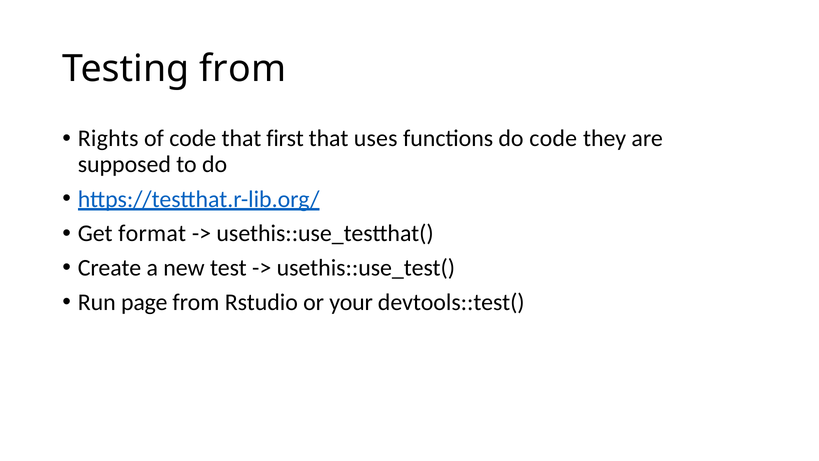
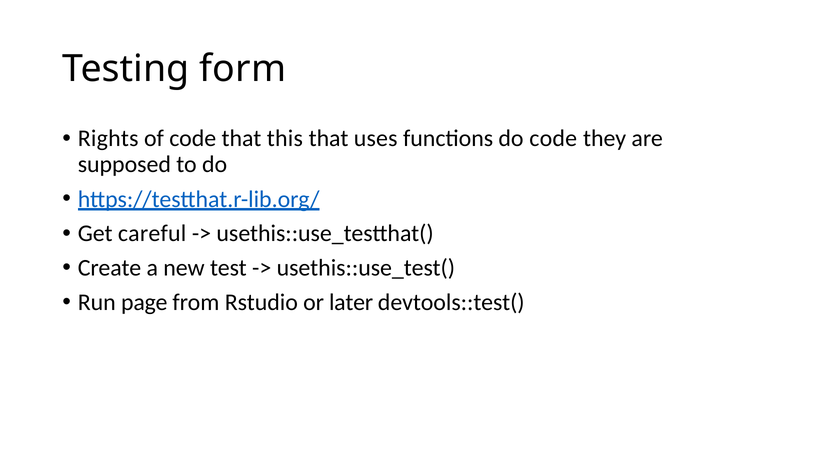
Testing from: from -> form (243, 69)
first: first -> this (285, 138)
format: format -> careful (152, 233)
your: your -> later (351, 302)
